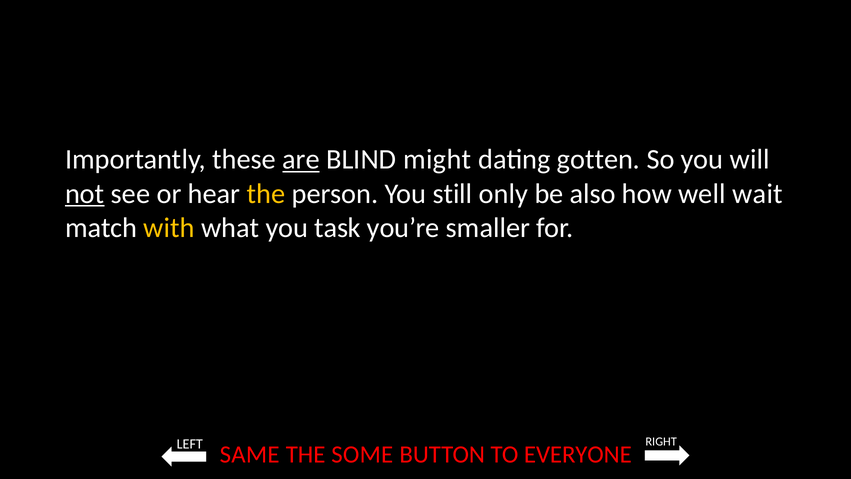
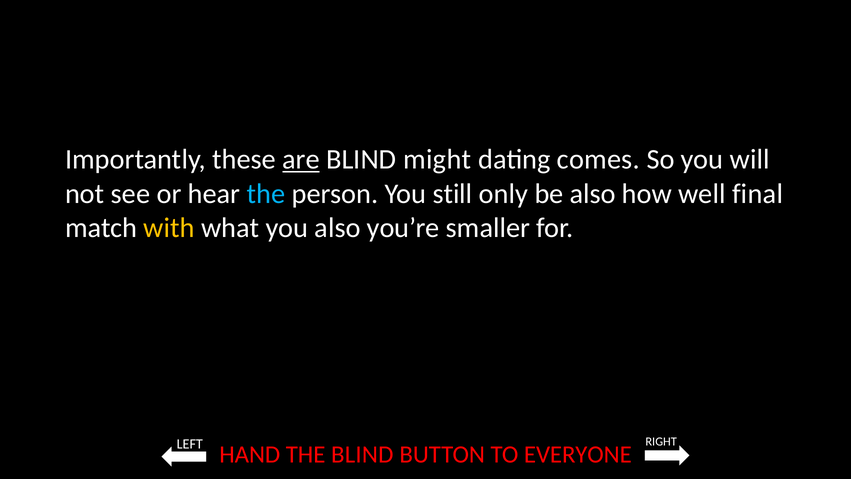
gotten: gotten -> comes (598, 159)
not underline: present -> none (85, 194)
the colour: yellow -> light blue (266, 194)
wait: wait -> final (758, 194)
you task: task -> also (337, 228)
SAME: SAME -> HAND (250, 454)
THE SOME: SOME -> BLIND (362, 454)
